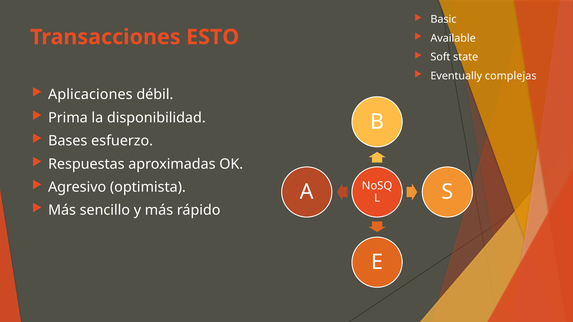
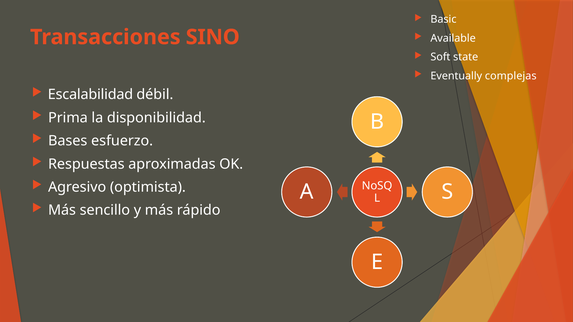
ESTO: ESTO -> SINO (213, 37)
Aplicaciones: Aplicaciones -> Escalabilidad (90, 95)
